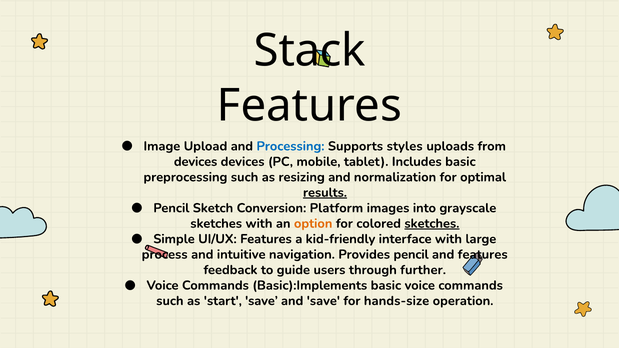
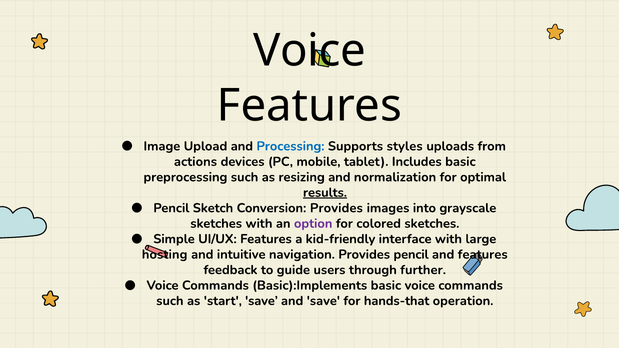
Stack: Stack -> Voice (310, 51)
devices: devices -> actions (195, 162)
Conversion Platform: Platform -> Provides (336, 208)
option colour: orange -> purple (313, 224)
sketches underline: present -> none (432, 224)
process: process -> hosting (165, 255)
hands-size: hands-size -> hands-that (397, 301)
